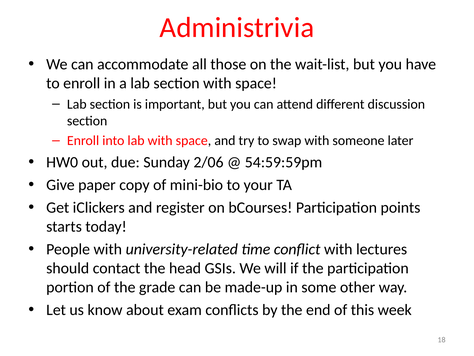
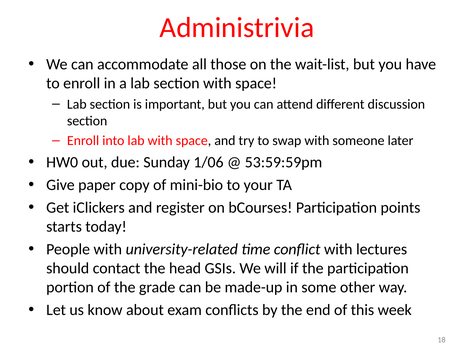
2/06: 2/06 -> 1/06 (209, 162)
54:59:59pm: 54:59:59pm -> 53:59:59pm (284, 162)
